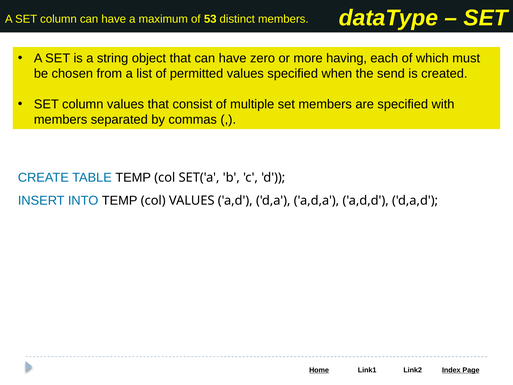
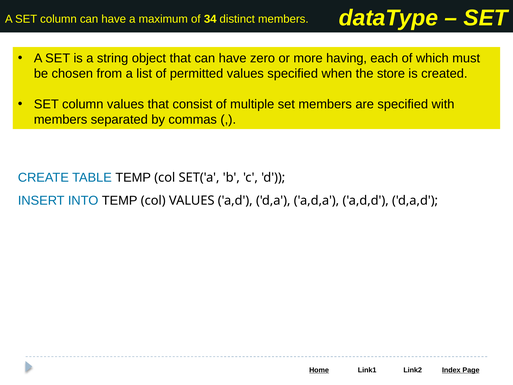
53: 53 -> 34 (210, 19)
send: send -> store (391, 74)
